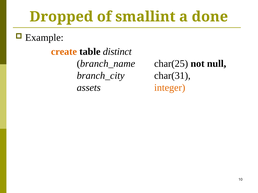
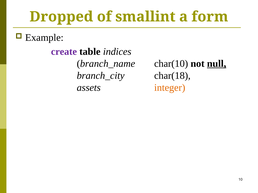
done: done -> form (210, 17)
create colour: orange -> purple (64, 52)
distinct: distinct -> indices (117, 52)
char(25: char(25 -> char(10 (171, 64)
null underline: none -> present (217, 64)
char(31: char(31 -> char(18 (172, 76)
